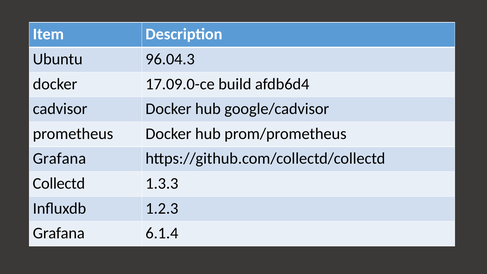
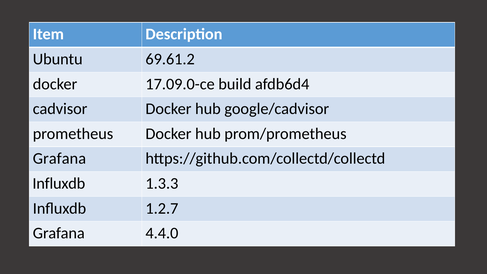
96.04.3: 96.04.3 -> 69.61.2 (170, 59)
Collectd: Collectd -> Influxdb (59, 183)
1.2.3: 1.2.3 -> 1.2.7 (162, 208)
6.1.4: 6.1.4 -> 4.4.0 (162, 233)
